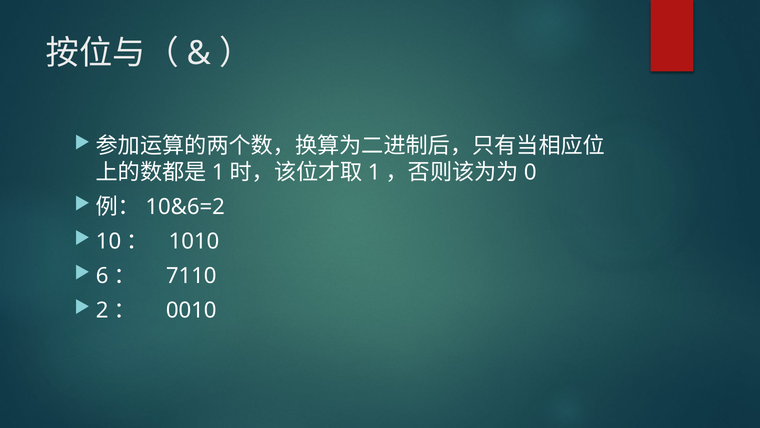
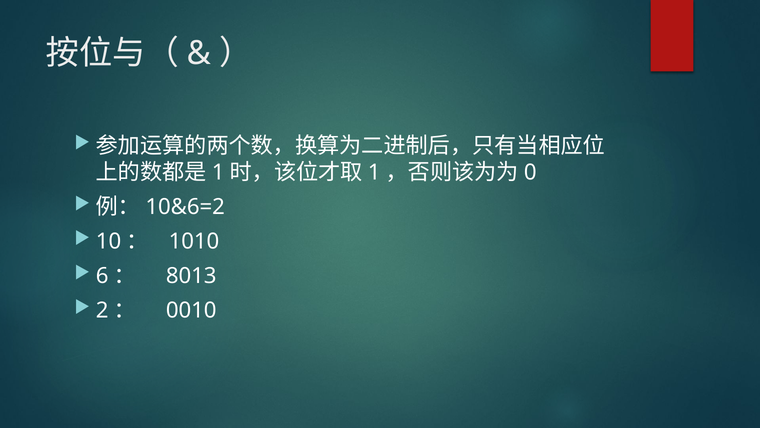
7110: 7110 -> 8013 (191, 276)
